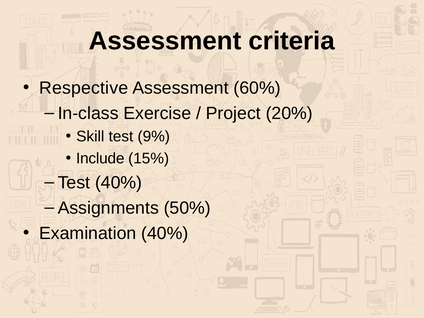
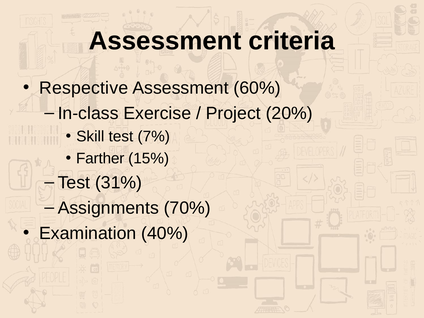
9%: 9% -> 7% (154, 137)
Include: Include -> Farther (100, 159)
Test 40%: 40% -> 31% (119, 183)
50%: 50% -> 70% (187, 208)
